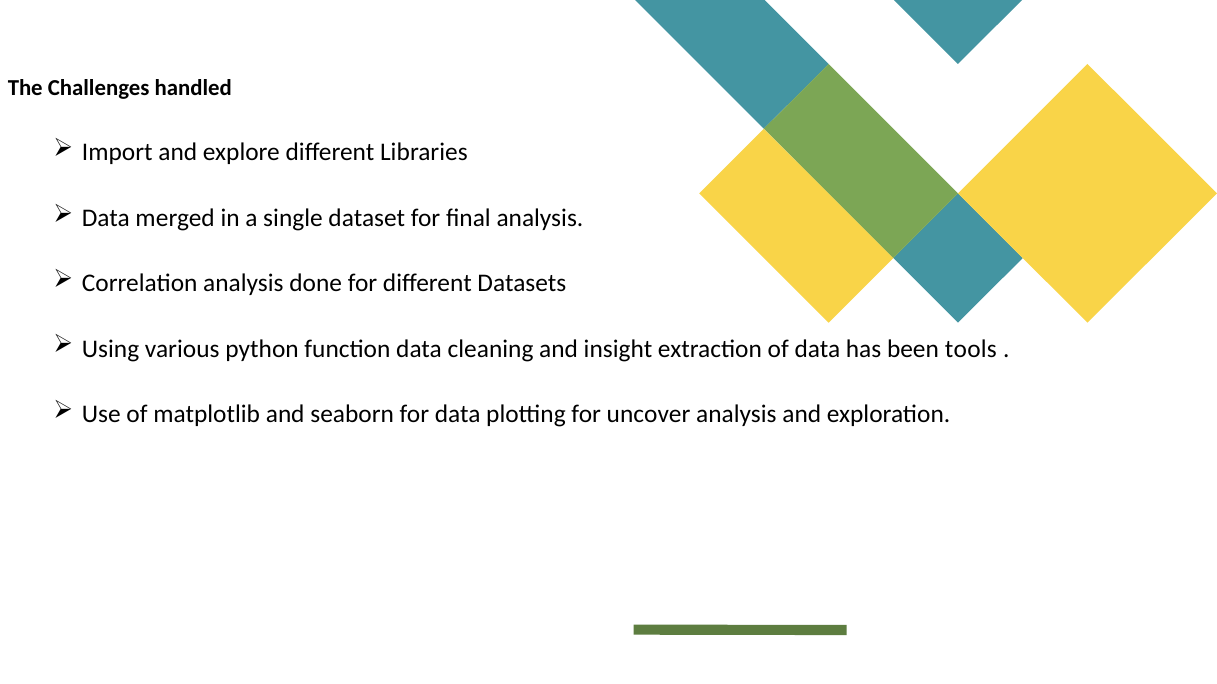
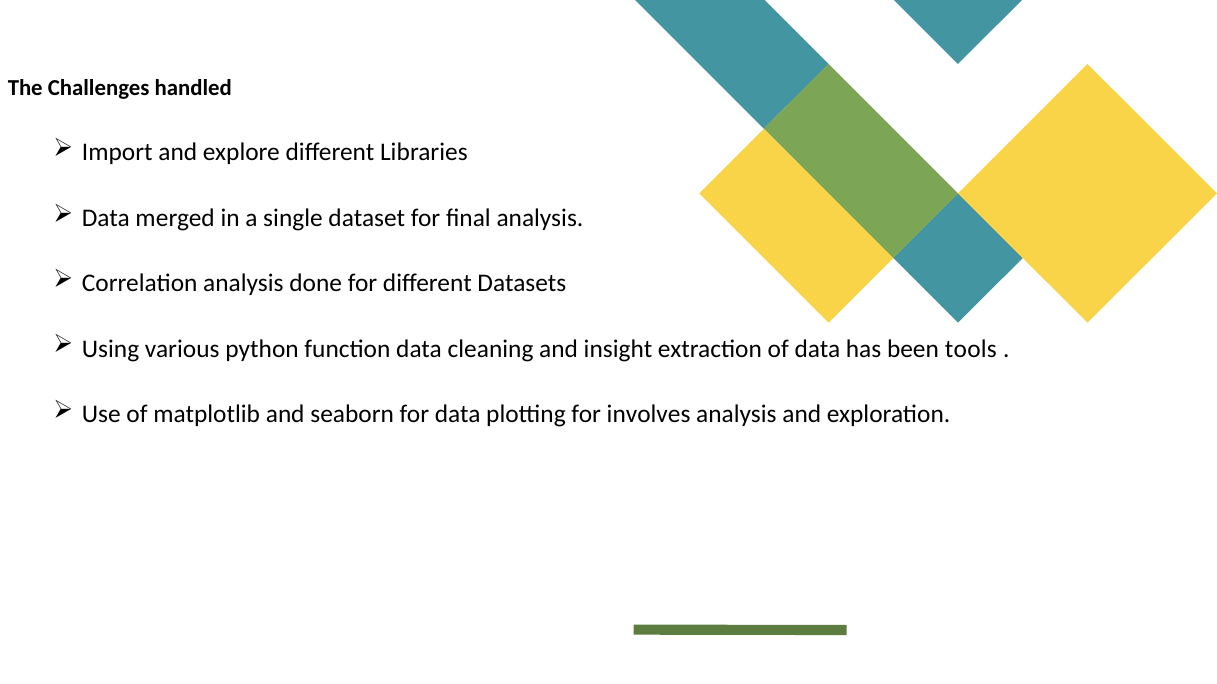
uncover: uncover -> involves (649, 415)
